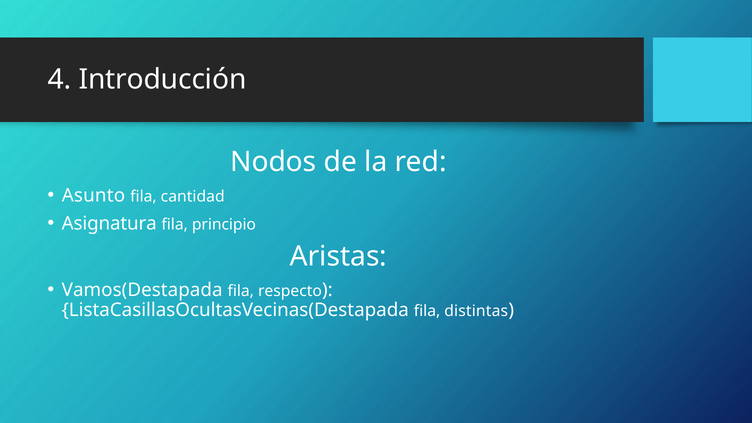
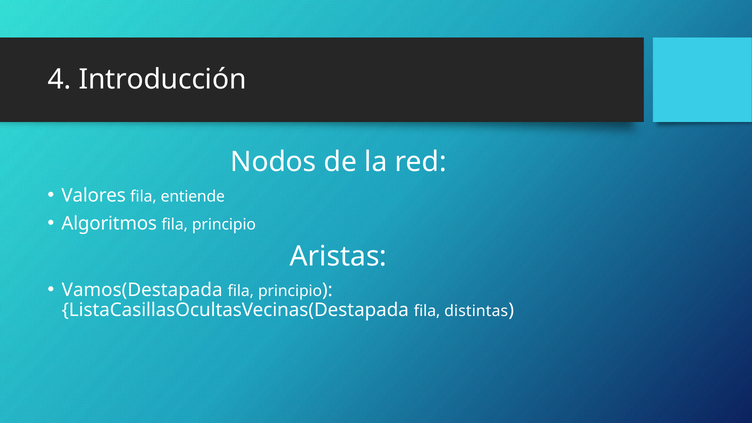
Asunto: Asunto -> Valores (94, 195)
cantidad: cantidad -> entiende (193, 196)
Asignatura: Asignatura -> Algoritmos (109, 223)
respecto: respecto -> principio (290, 291)
